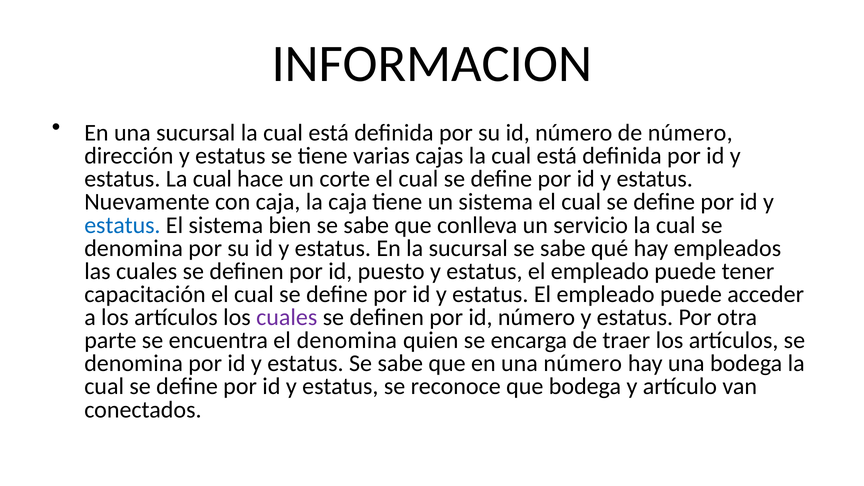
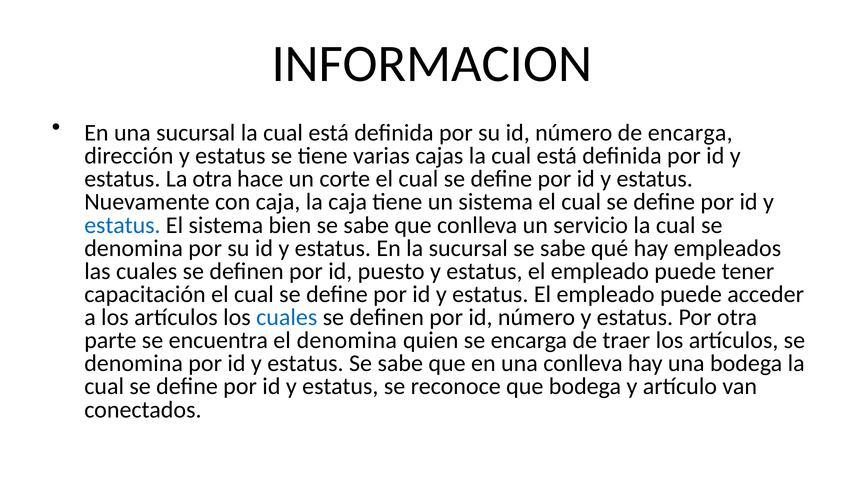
de número: número -> encarga (690, 133)
estatus La cual: cual -> otra (212, 179)
cuales colour: purple -> blue (287, 317)
una número: número -> conlleva (583, 363)
